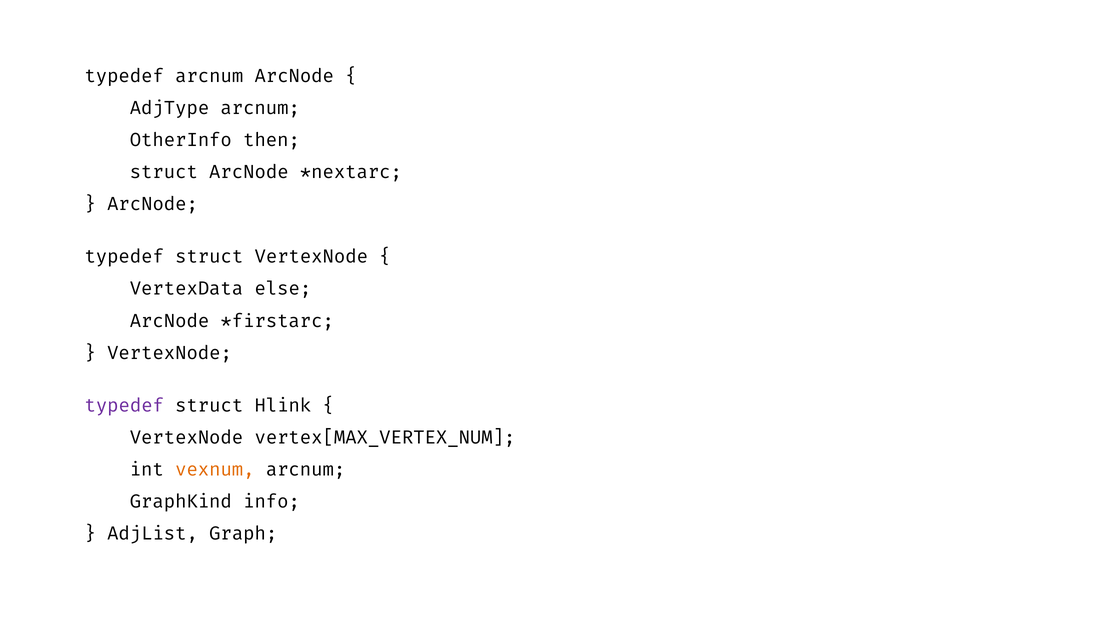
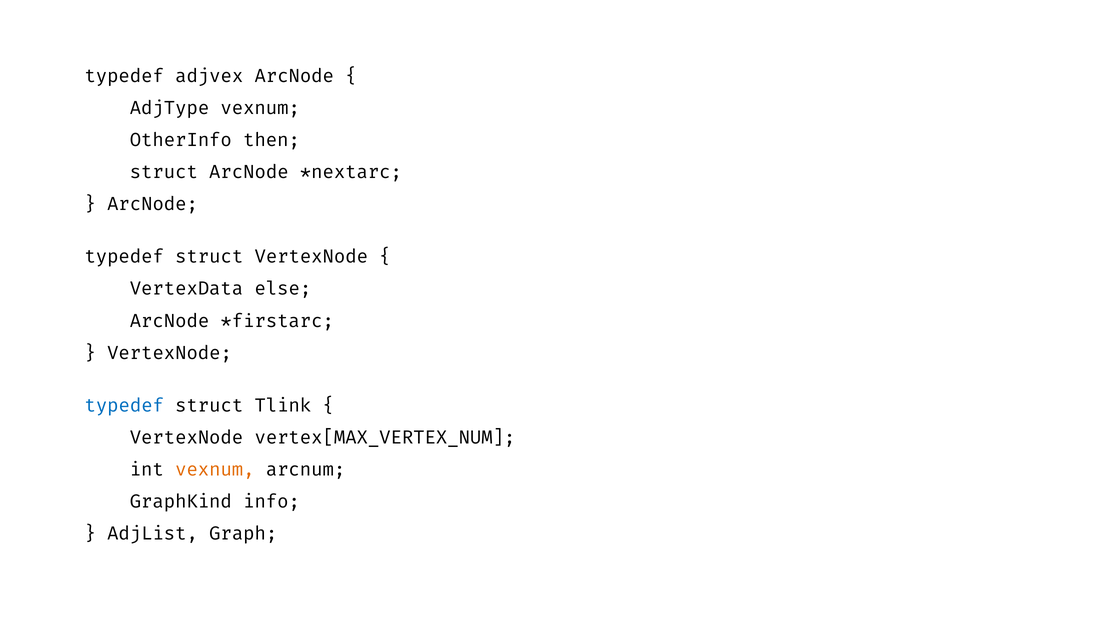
typedef arcnum: arcnum -> adjvex (209, 76)
AdjType arcnum: arcnum -> vexnum (260, 108)
typedef colour: purple -> blue (124, 405)
Hlink: Hlink -> Tlink (283, 405)
